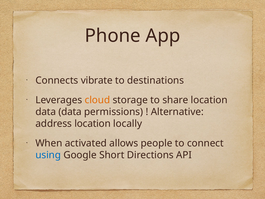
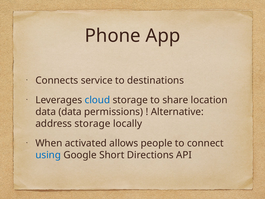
vibrate: vibrate -> service (97, 80)
cloud colour: orange -> blue (97, 100)
address location: location -> storage (92, 124)
